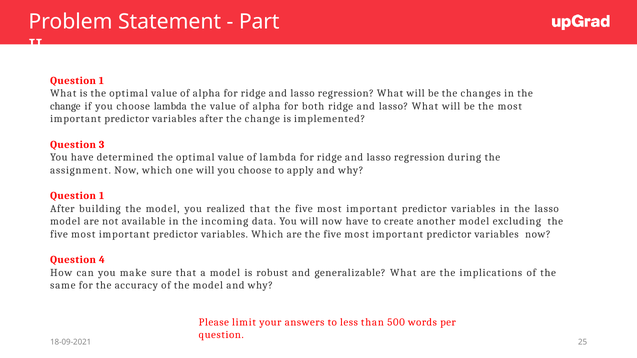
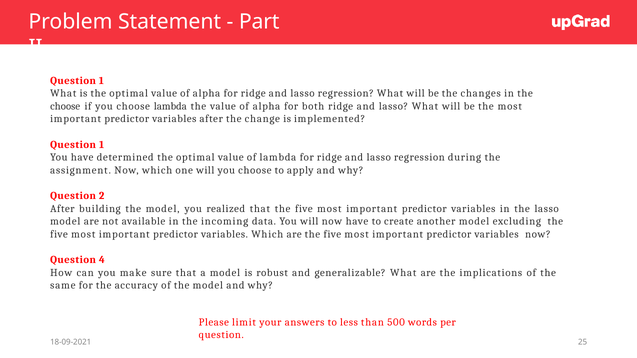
change: change -> choose (65, 106)
3: 3 -> 1 (102, 145)
1: 1 -> 2 (102, 196)
